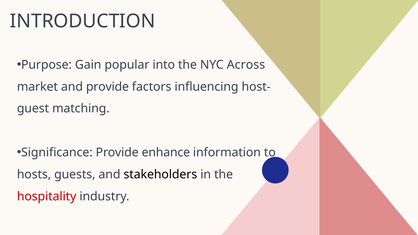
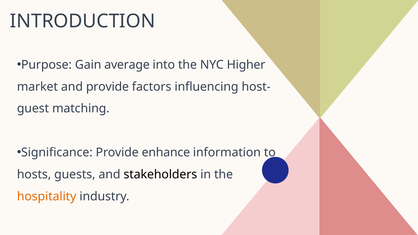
popular: popular -> average (127, 65)
Across: Across -> Higher (246, 65)
hospitality colour: red -> orange (47, 196)
